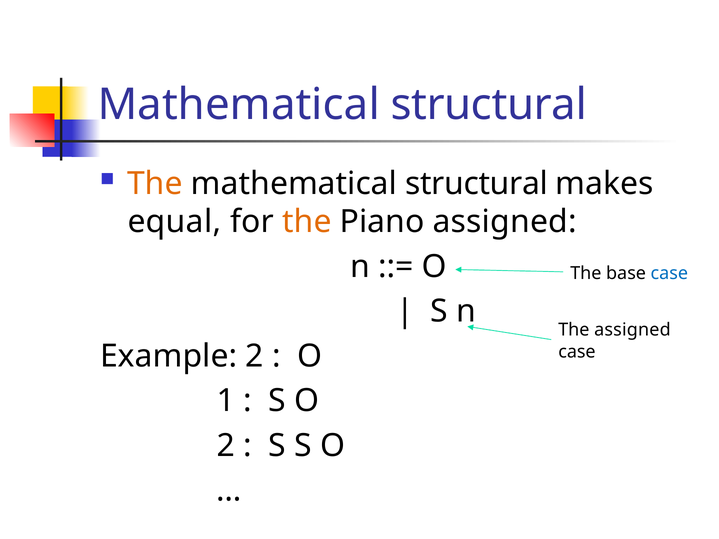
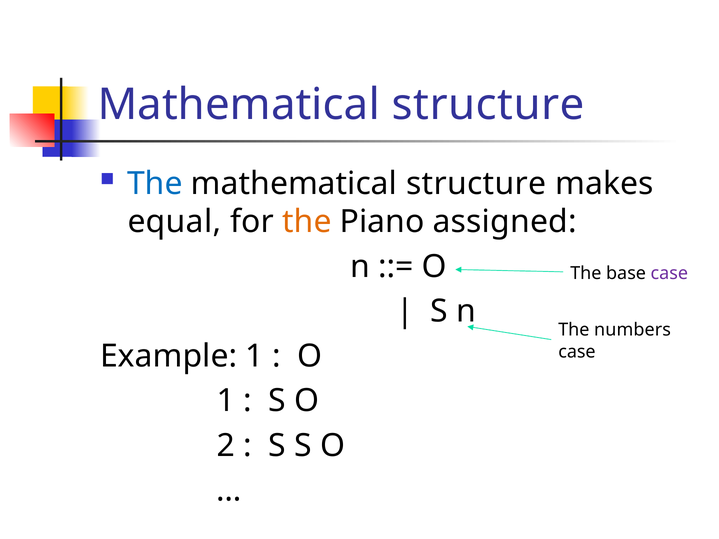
structural: structural -> structure (488, 105)
The colour: orange -> blue (155, 184)
structural: structural -> structure (476, 184)
case colour: blue -> purple (669, 273)
The assigned: assigned -> numbers (633, 330)
Example 2: 2 -> 1 (255, 356)
